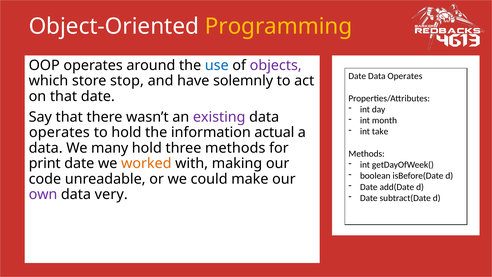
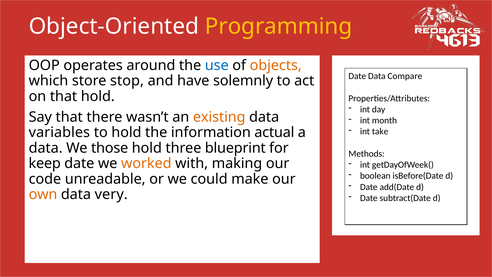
objects colour: purple -> orange (276, 65)
Date Data Operates: Operates -> Compare (405, 76)
that date: date -> hold (98, 96)
existing colour: purple -> orange (219, 117)
operates: operates -> variables (59, 132)
many: many -> those (110, 148)
three methods: methods -> blueprint (235, 148)
print: print -> keep (45, 163)
own colour: purple -> orange (43, 194)
